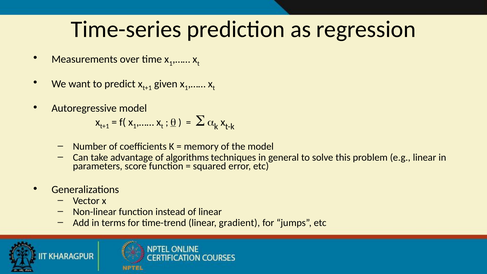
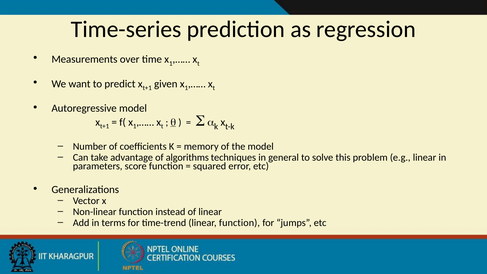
linear gradient: gradient -> function (239, 223)
